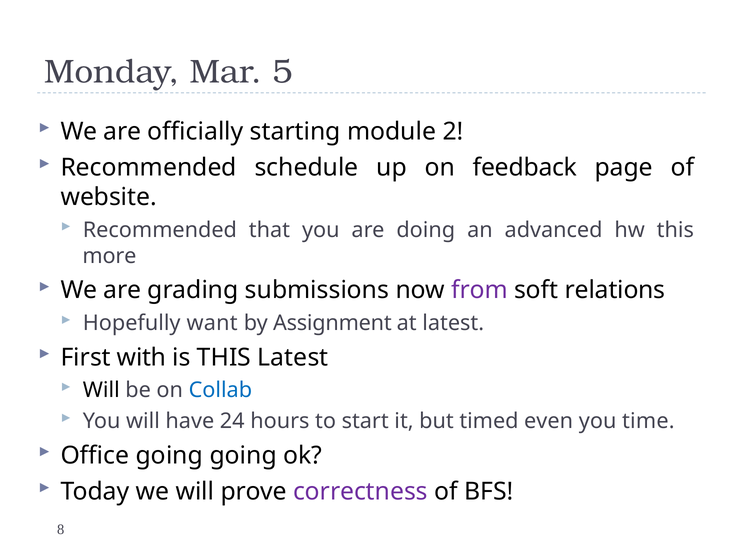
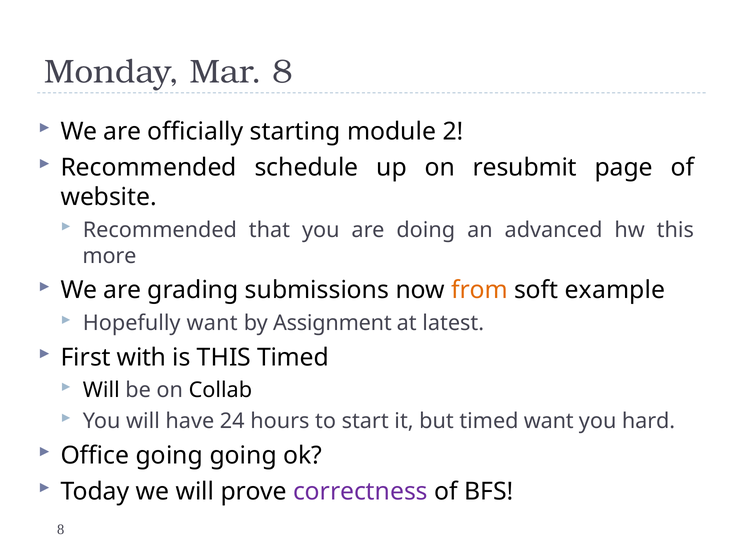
Mar 5: 5 -> 8 (282, 72)
feedback: feedback -> resubmit (525, 168)
from colour: purple -> orange (479, 290)
relations: relations -> example (615, 290)
THIS Latest: Latest -> Timed (293, 358)
Collab colour: blue -> black (220, 390)
timed even: even -> want (549, 421)
time: time -> hard (649, 421)
